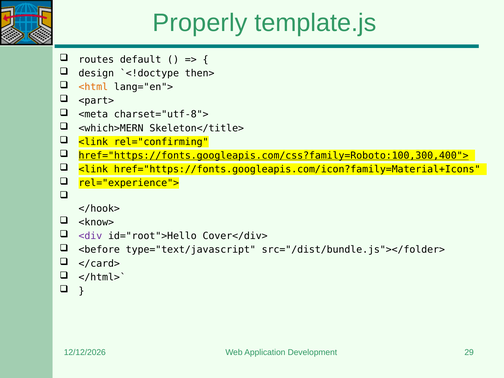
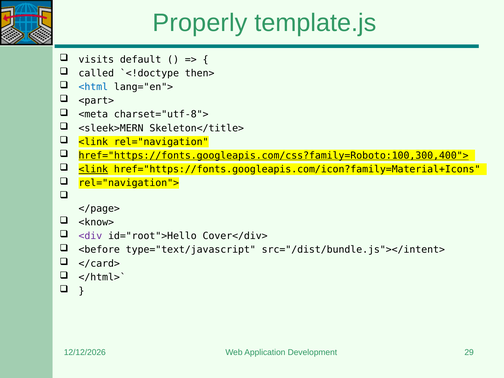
routes: routes -> visits (96, 59)
design: design -> called (96, 73)
<html colour: orange -> blue (93, 87)
<which>MERN: <which>MERN -> <sleek>MERN (111, 128)
rel="confirming: rel="confirming -> rel="navigation (161, 142)
<link underline: none -> present (93, 169)
rel="experience">: rel="experience"> -> rel="navigation"> (129, 183)
</hook>: </hook> -> </page> (99, 209)
src="/dist/bundle.js"></folder>: src="/dist/bundle.js"></folder> -> src="/dist/bundle.js"></intent> (353, 250)
